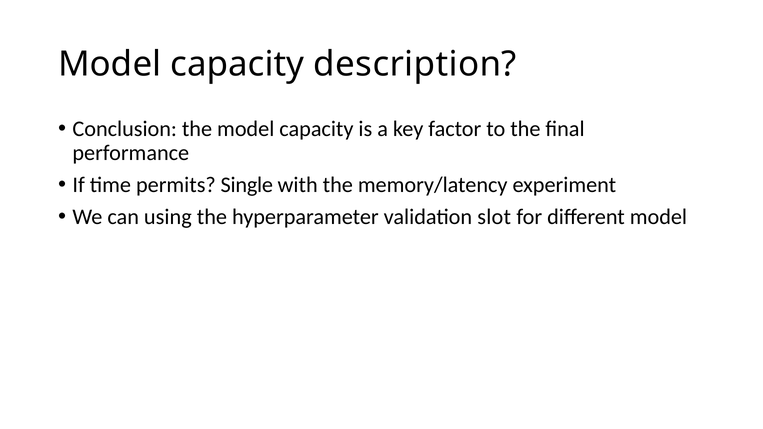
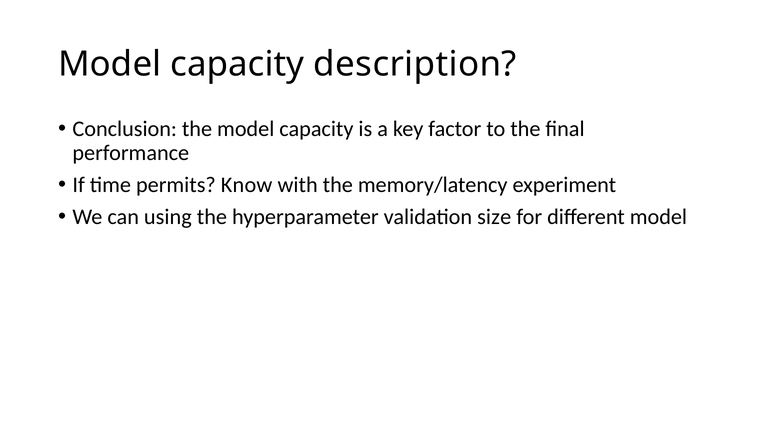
Single: Single -> Know (247, 185)
slot: slot -> size (494, 217)
